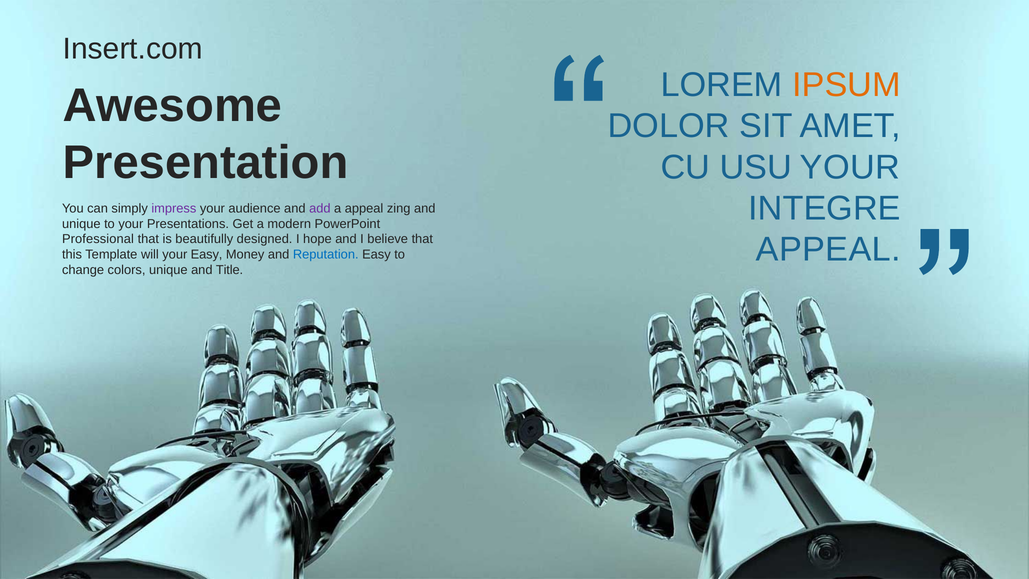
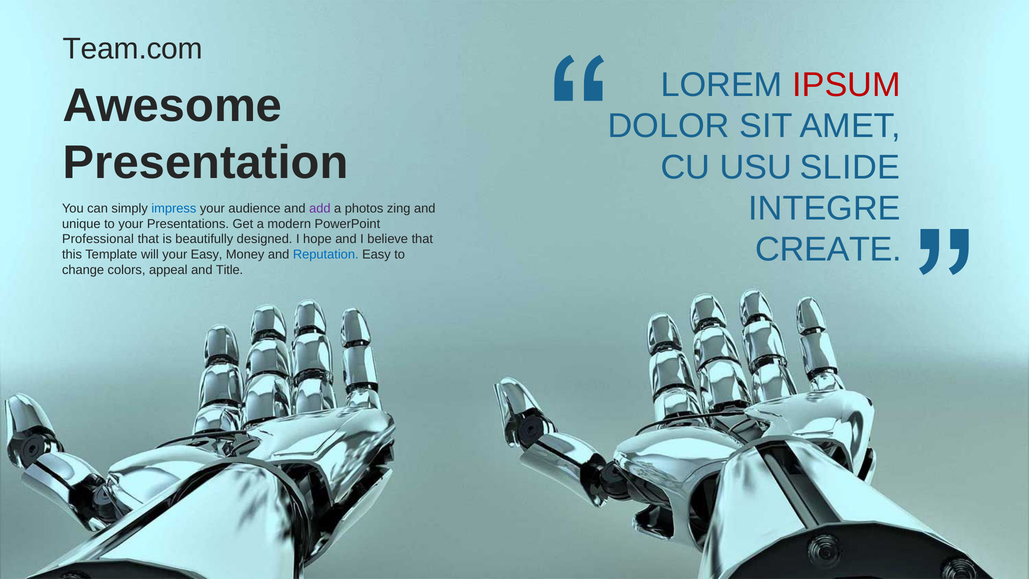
Insert.com: Insert.com -> Team.com (133, 49)
IPSUM colour: orange -> red (846, 85)
USU YOUR: YOUR -> SLIDE (850, 167)
impress colour: purple -> blue (174, 208)
a appeal: appeal -> photos (364, 208)
APPEAL: APPEAL -> CREATE (829, 250)
colors unique: unique -> appeal (168, 270)
